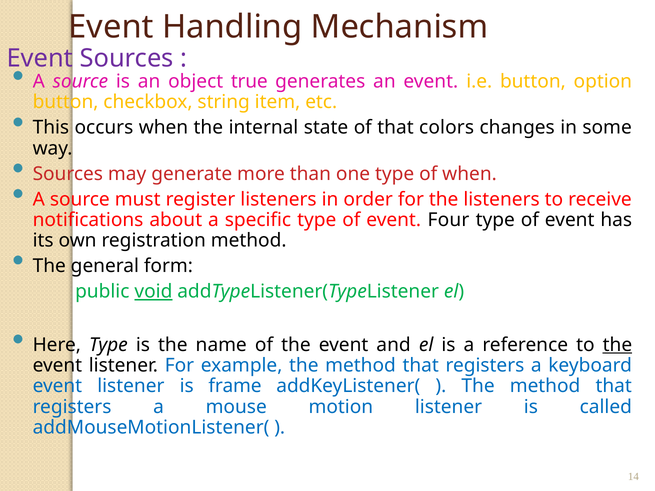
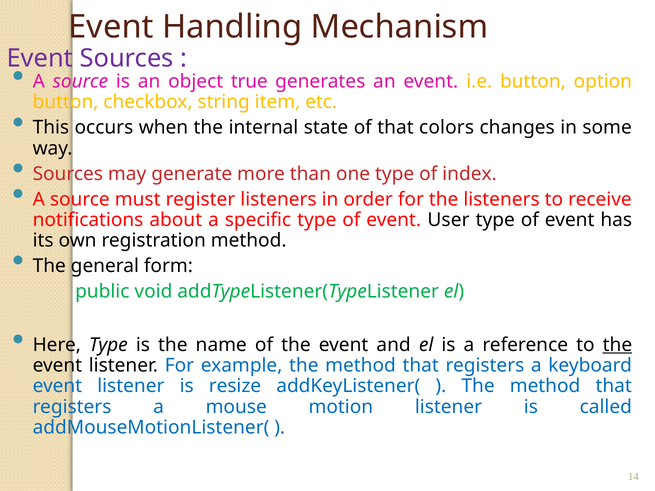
of when: when -> index (470, 174)
Four: Four -> User (448, 220)
void underline: present -> none (153, 292)
frame: frame -> resize (235, 386)
